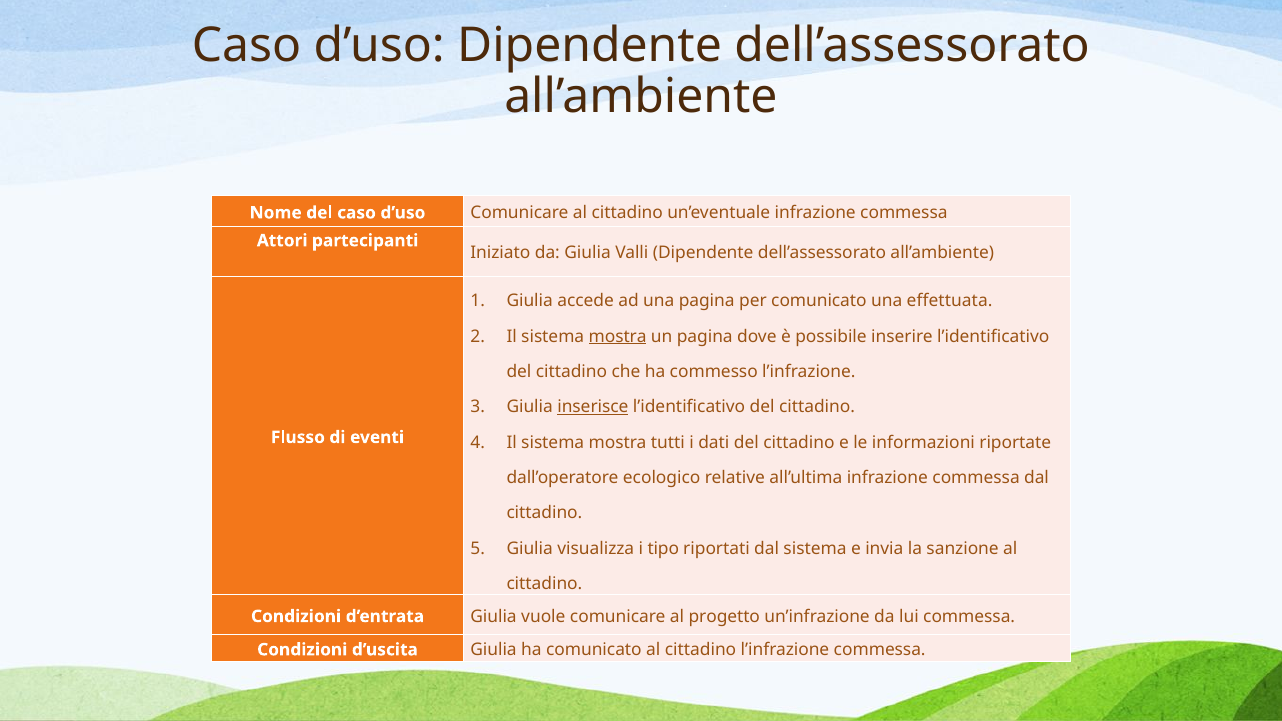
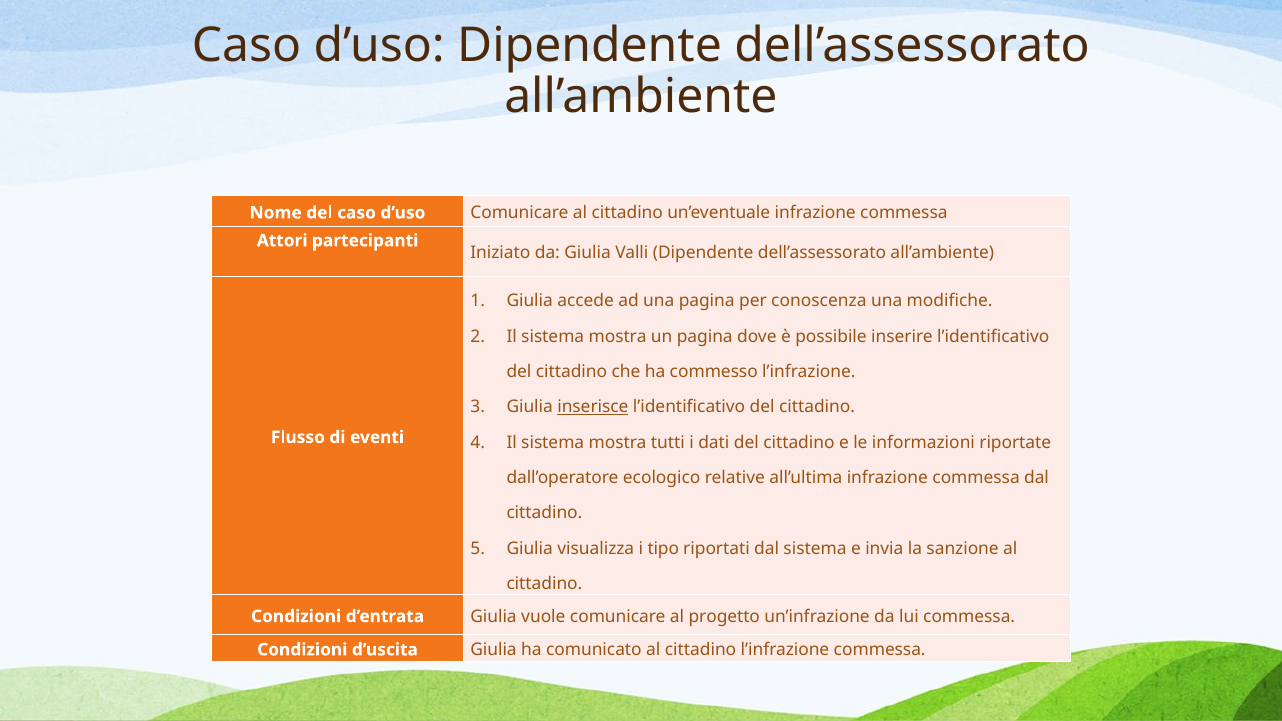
per comunicato: comunicato -> conoscenza (819, 301)
effettuata: effettuata -> modifiche (950, 301)
mostra underline: present -> none (618, 337)
